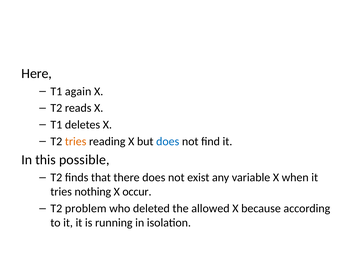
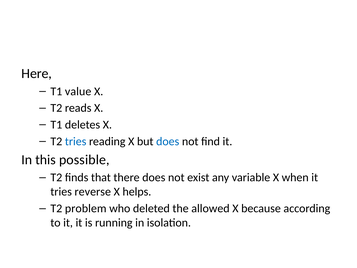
again: again -> value (78, 91)
tries colour: orange -> blue (76, 141)
nothing: nothing -> reverse (93, 192)
occur: occur -> helps (137, 192)
